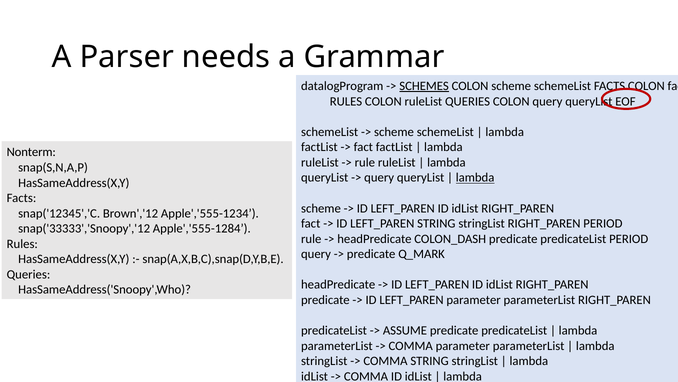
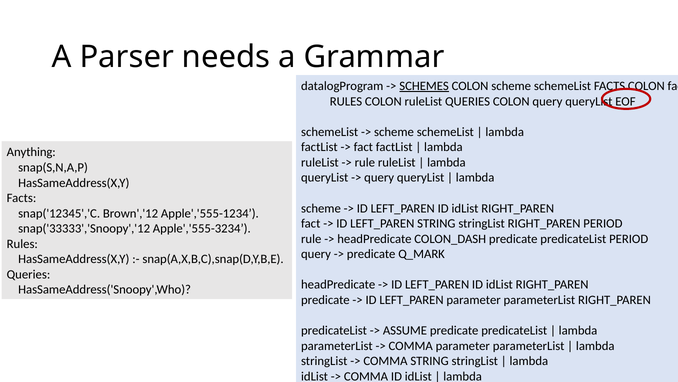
Nonterm: Nonterm -> Anything (31, 152)
lambda underline: present -> none (475, 177)
Apple','555-1284: Apple','555-1284 -> Apple','555-3234 (202, 228)
